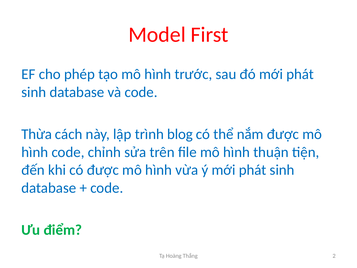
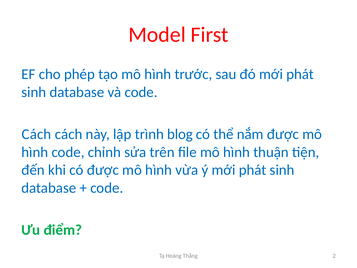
Thừa: Thừa -> Cách (36, 134)
